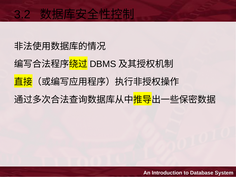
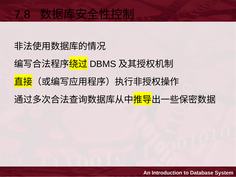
3.2: 3.2 -> 7.8 (22, 15)
